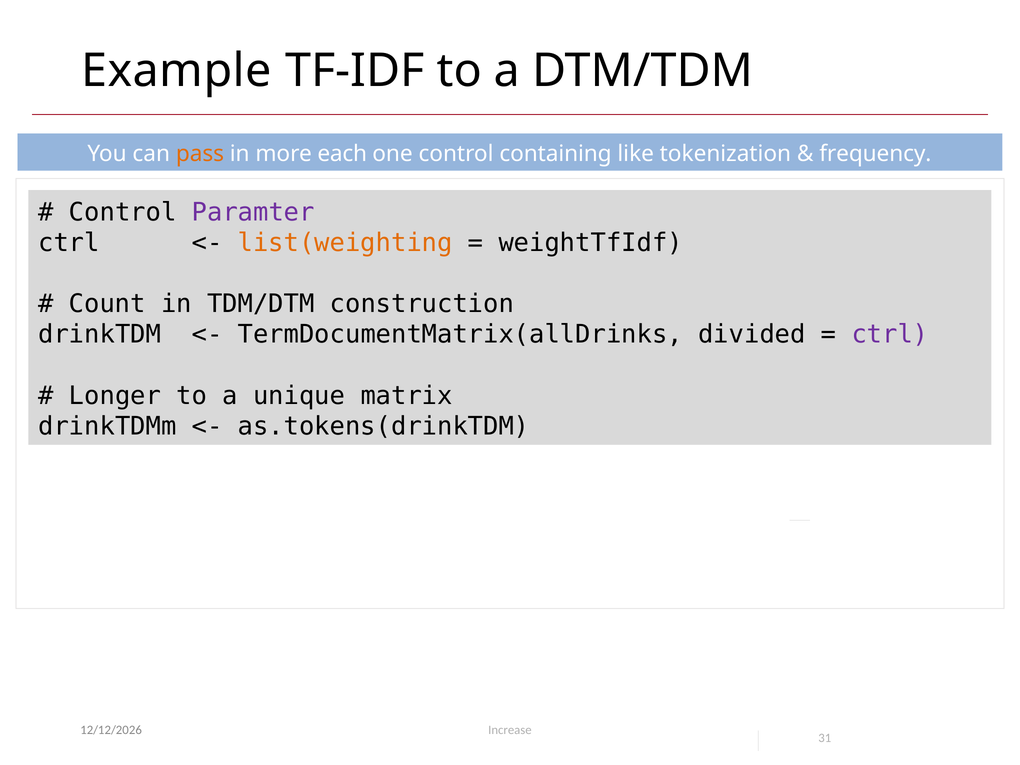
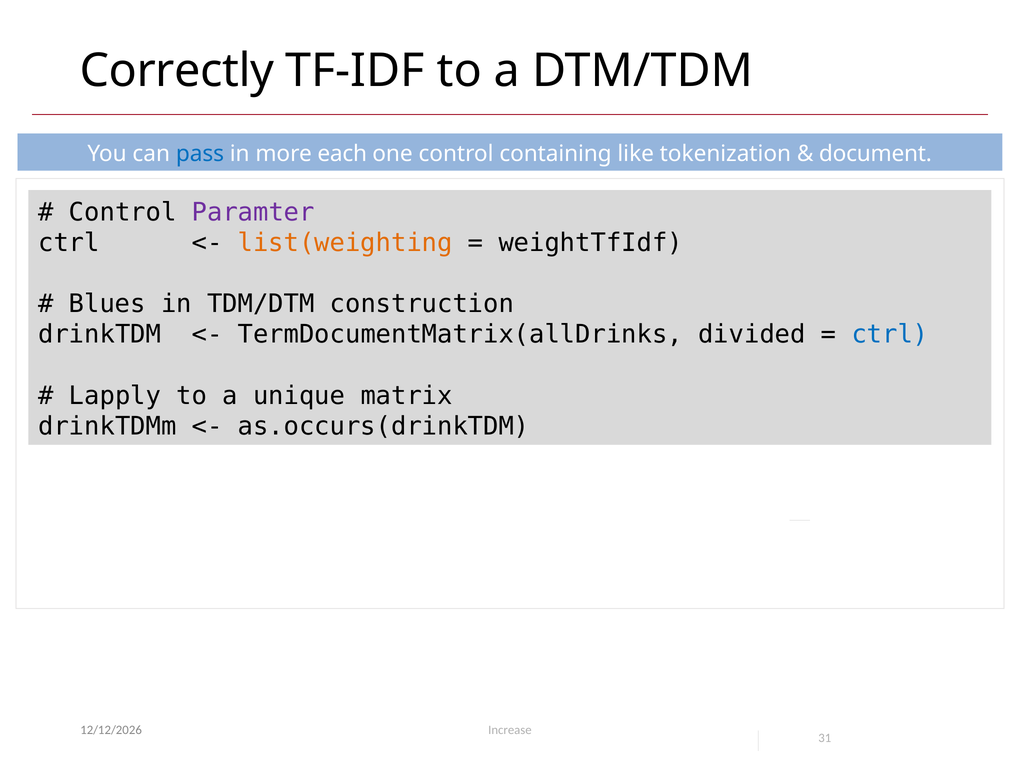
Example: Example -> Correctly (177, 71)
pass colour: orange -> blue (200, 154)
frequency: frequency -> document (875, 154)
Count: Count -> Blues (107, 304)
ctrl colour: purple -> blue (890, 335)
Longer: Longer -> Lapply (115, 396)
as.tokens(drinkTDM: as.tokens(drinkTDM -> as.occurs(drinkTDM (384, 426)
